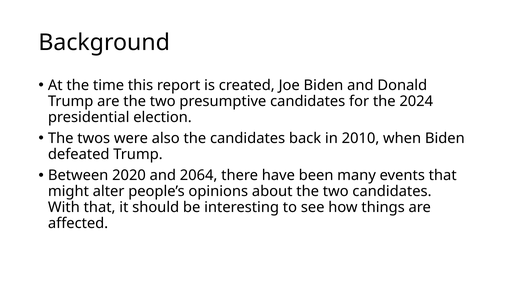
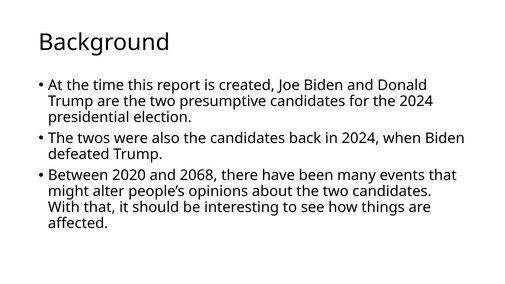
in 2010: 2010 -> 2024 (360, 138)
2064: 2064 -> 2068 (199, 175)
